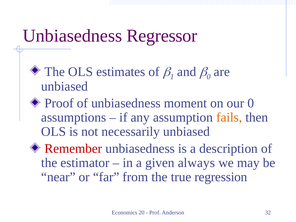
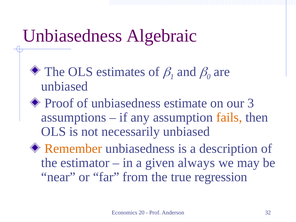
Regressor: Regressor -> Algebraic (162, 36)
moment: moment -> estimate (186, 103)
our 0: 0 -> 3 (251, 103)
Remember colour: red -> orange (73, 148)
